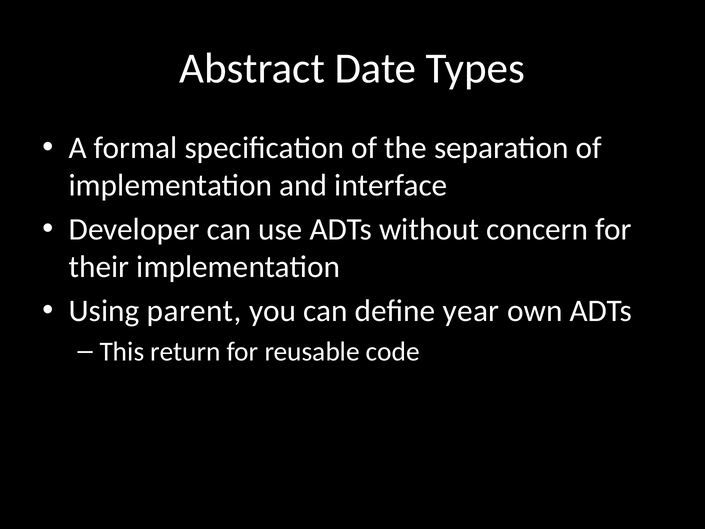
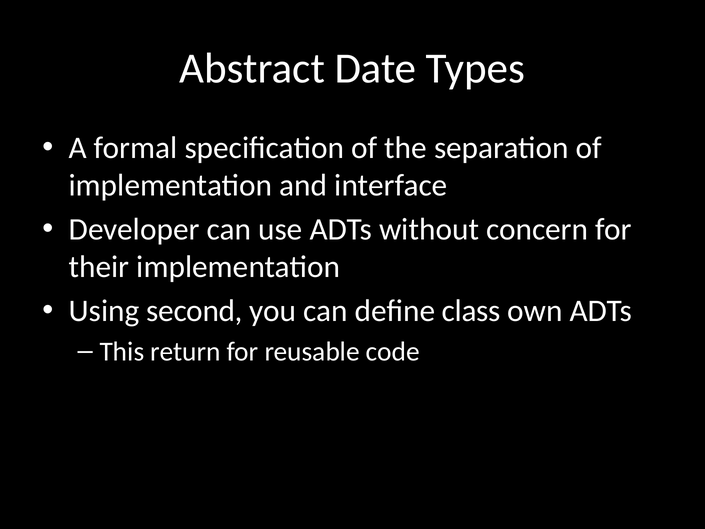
parent: parent -> second (195, 311)
year: year -> class (471, 311)
